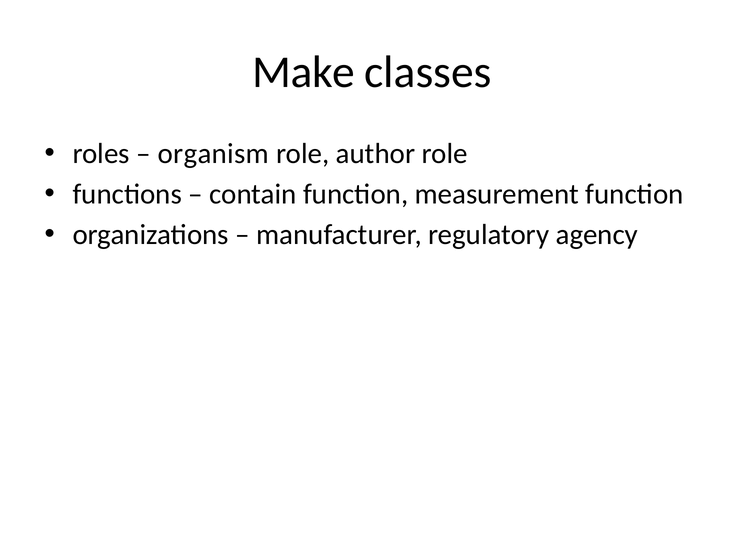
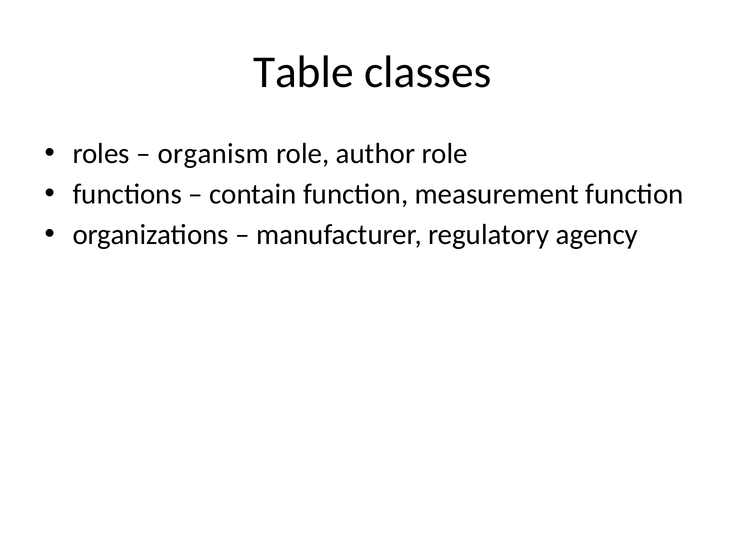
Make: Make -> Table (303, 72)
